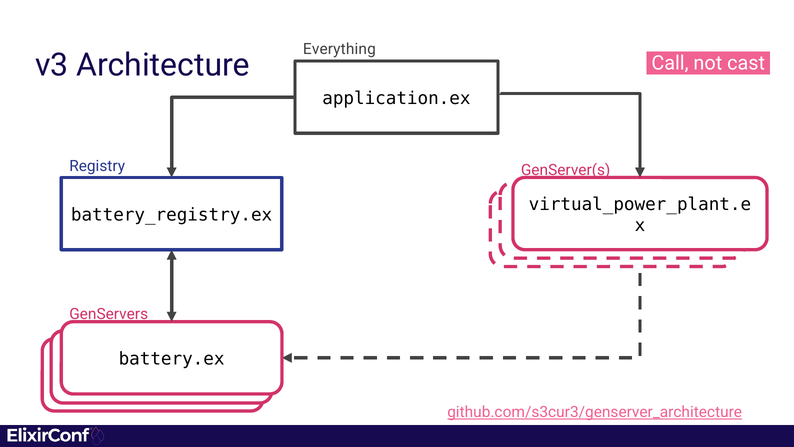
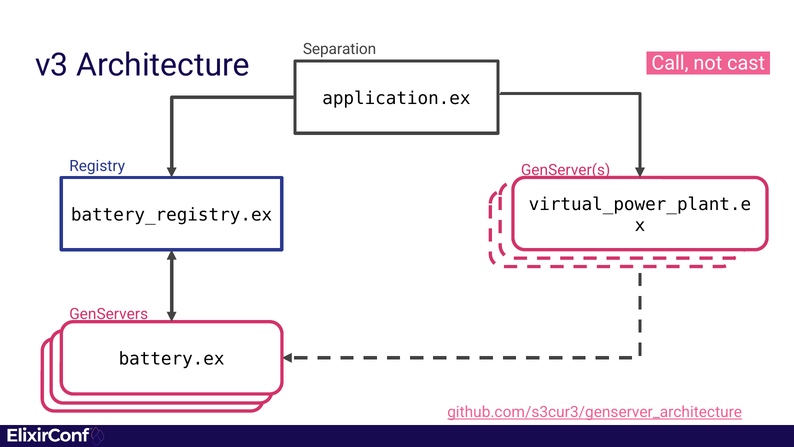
Everything: Everything -> Separation (340, 49)
